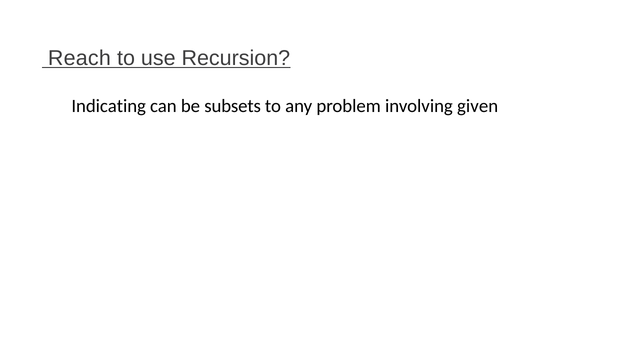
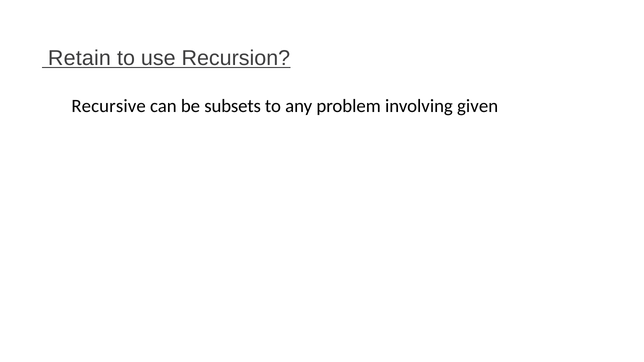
Reach: Reach -> Retain (79, 58)
Indicating: Indicating -> Recursive (109, 106)
